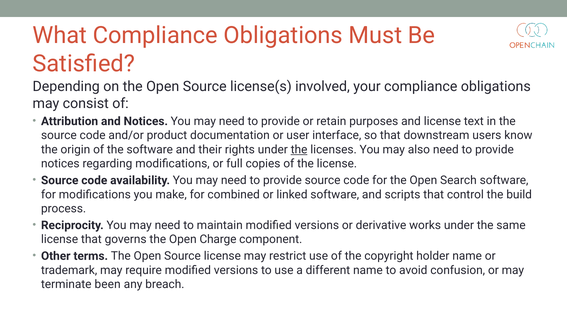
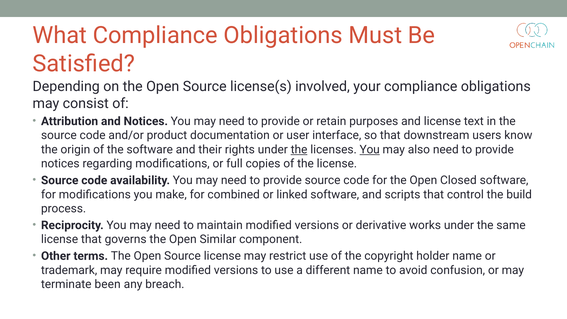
You underline: none -> present (370, 150)
Search: Search -> Closed (458, 180)
Charge: Charge -> Similar (218, 239)
